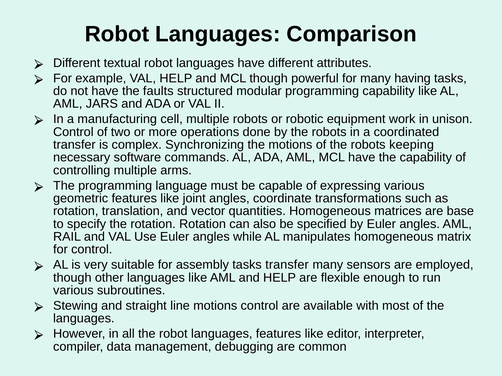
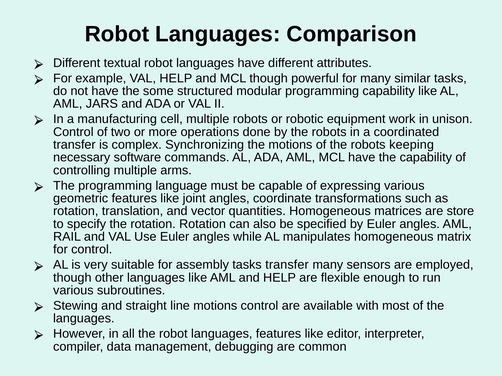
having: having -> similar (412, 78)
faults: faults -> some (158, 91)
base: base -> store (460, 211)
